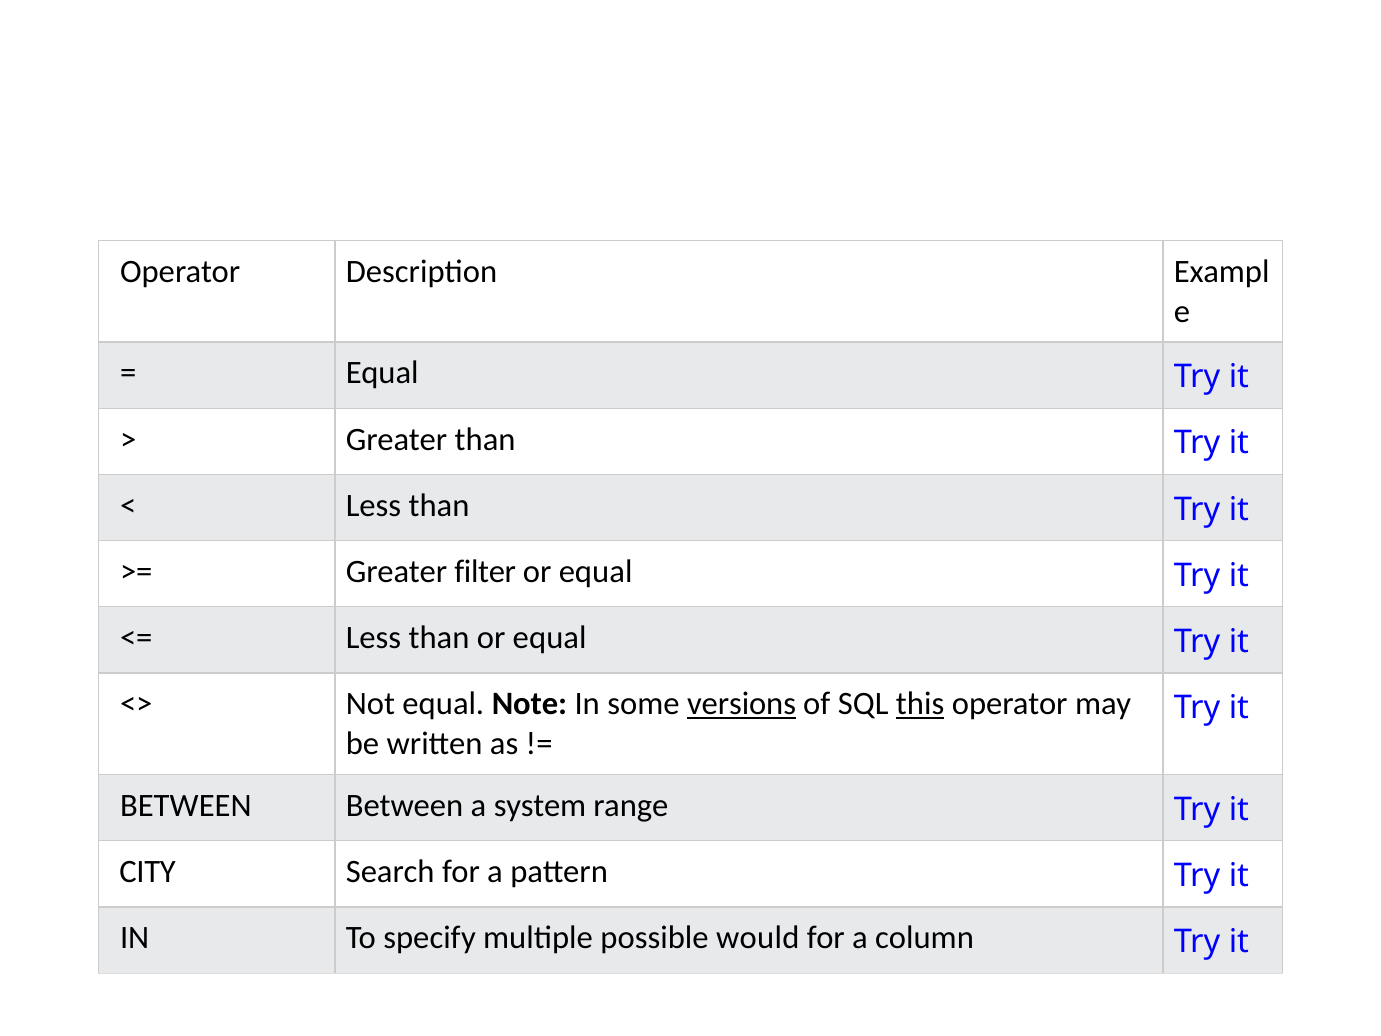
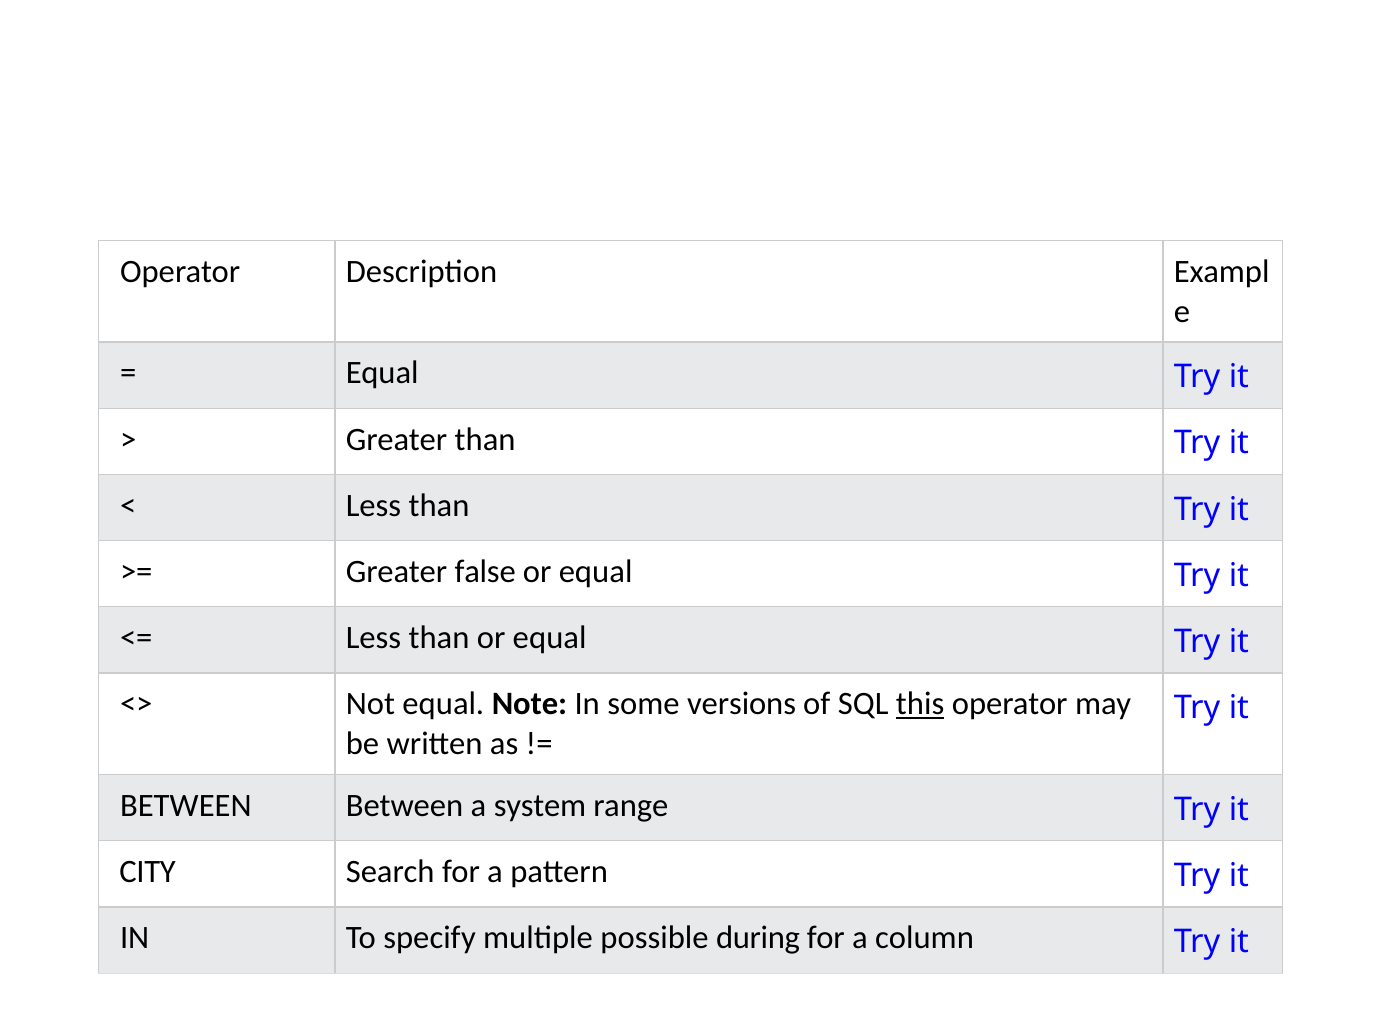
filter: filter -> false (485, 572)
versions underline: present -> none (742, 704)
would: would -> during (758, 938)
